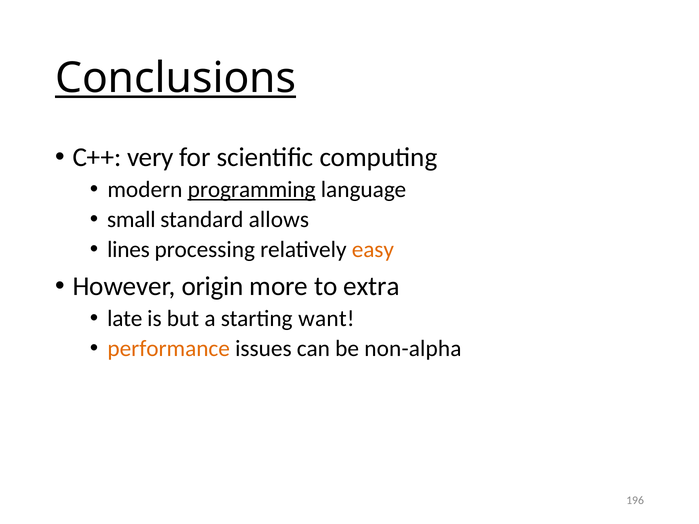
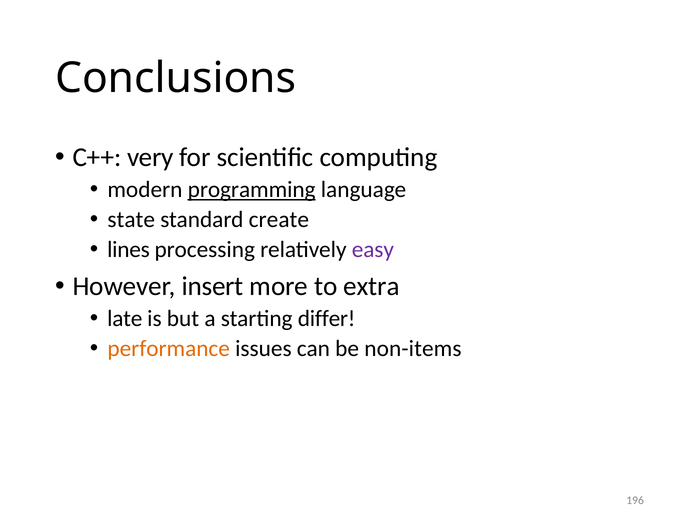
Conclusions underline: present -> none (176, 78)
small: small -> state (131, 220)
allows: allows -> create (279, 220)
easy colour: orange -> purple (373, 250)
origin: origin -> insert (213, 287)
want: want -> differ (327, 319)
non-alpha: non-alpha -> non-items (413, 349)
